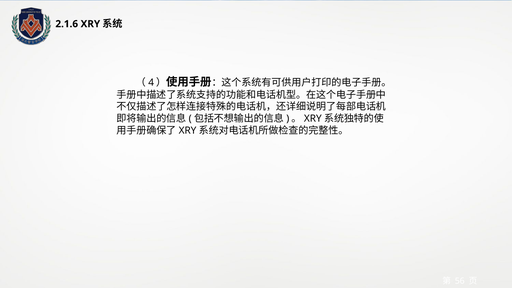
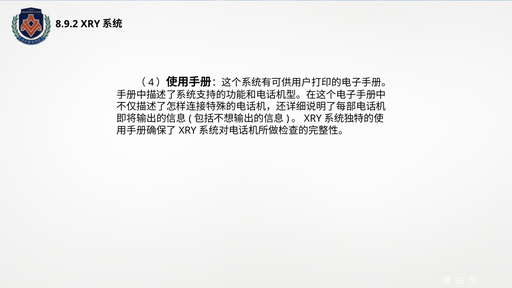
2.1.6: 2.1.6 -> 8.9.2 (67, 24)
